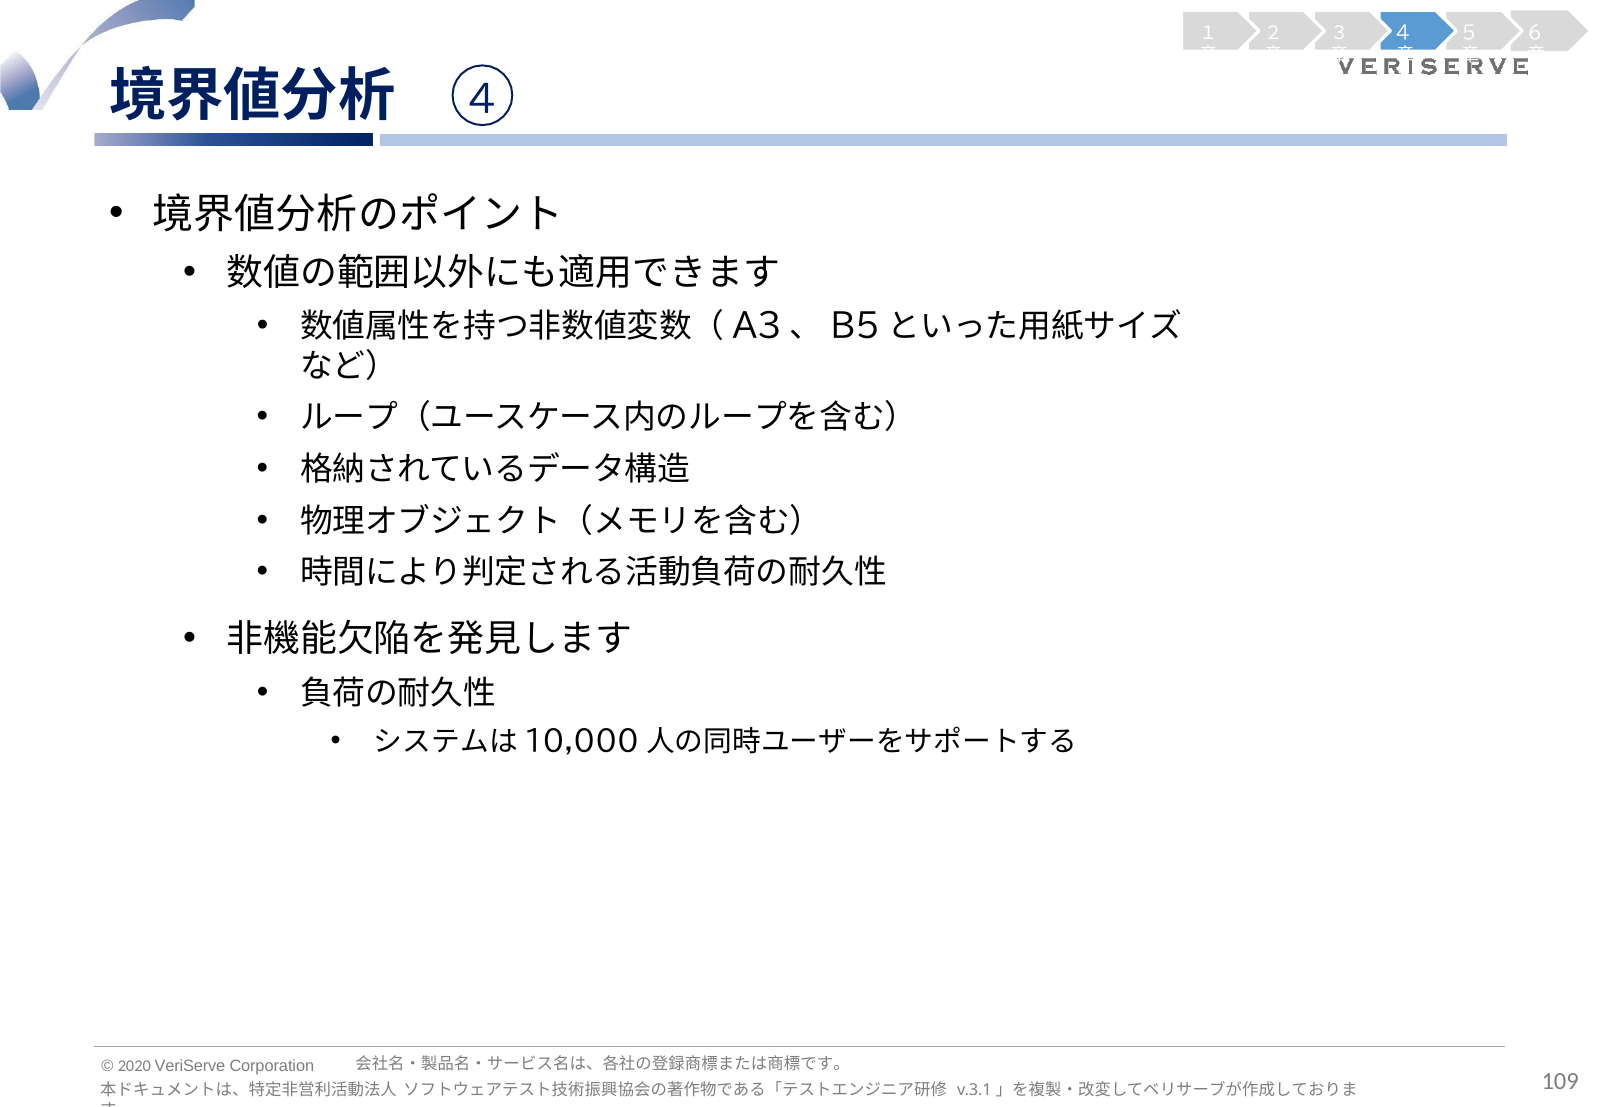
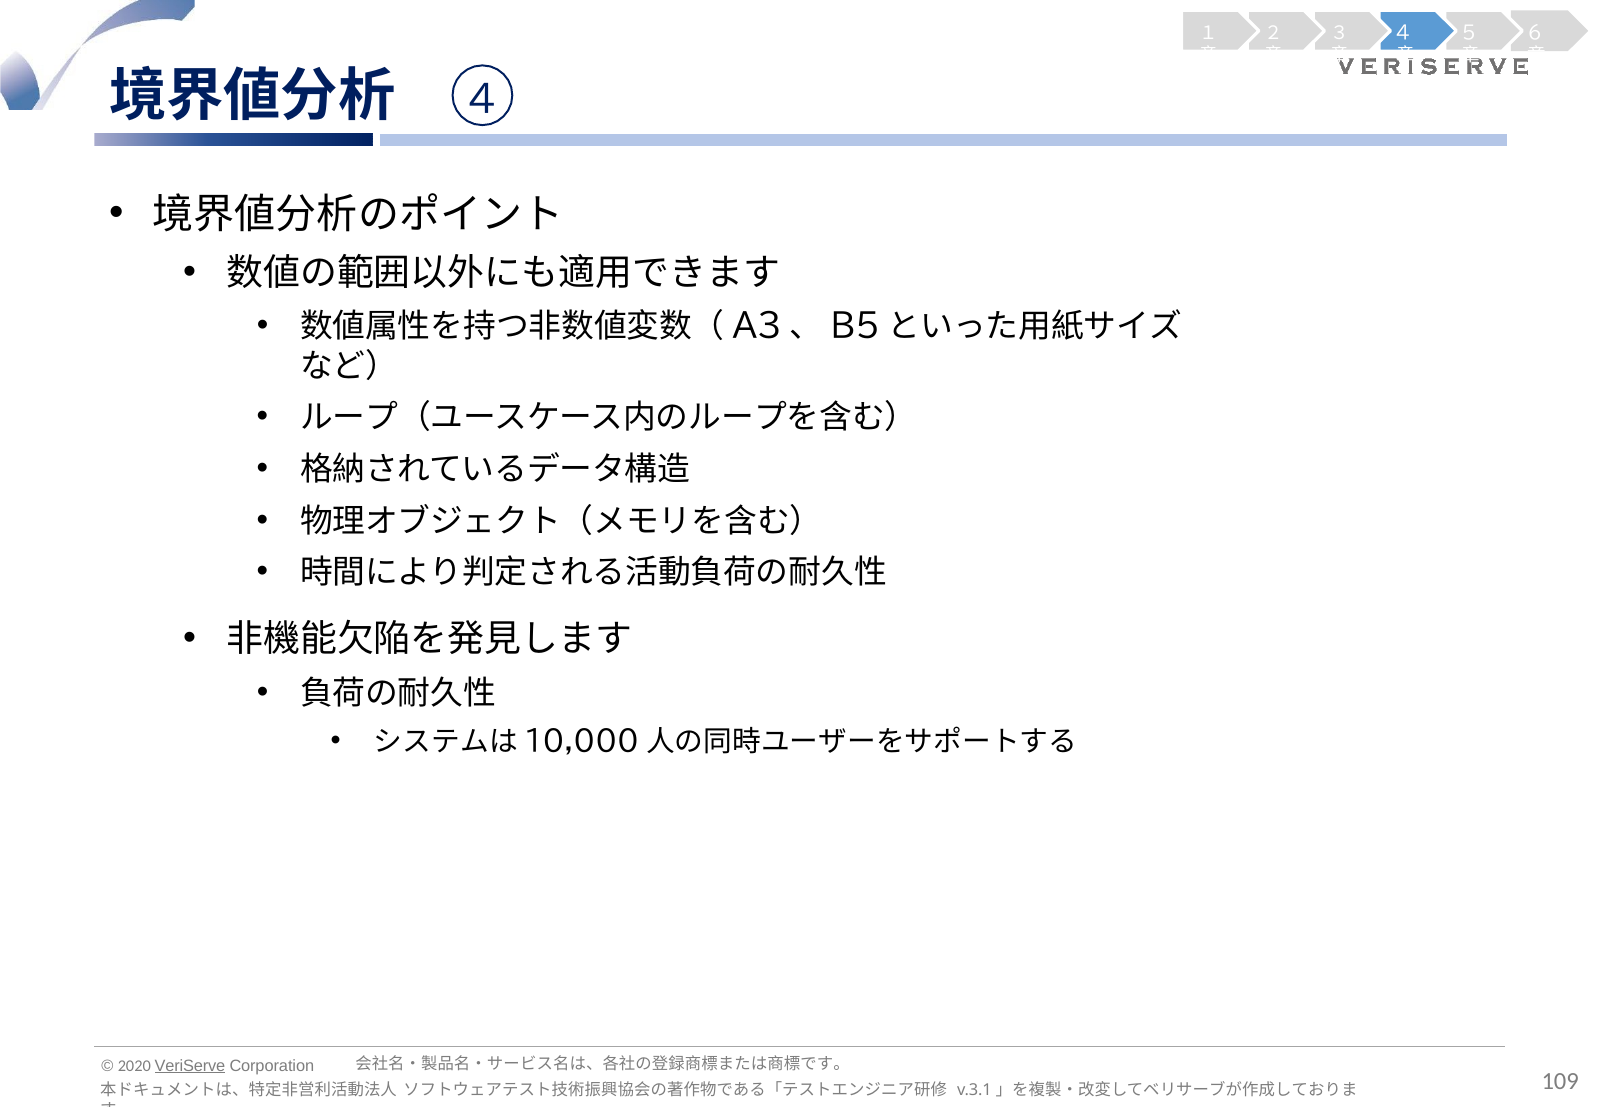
VeriServe underline: none -> present (190, 1066)
